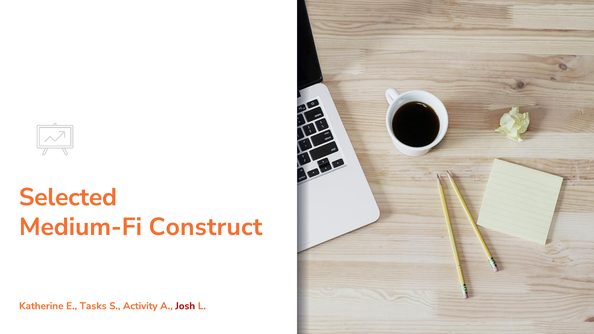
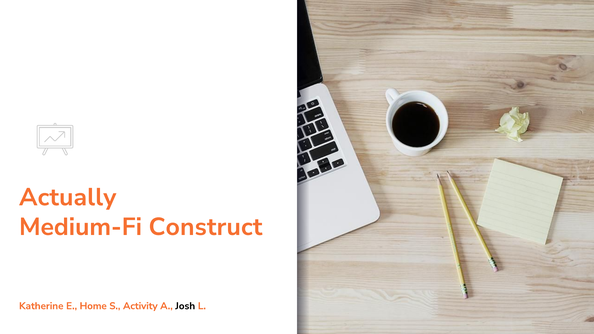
Selected: Selected -> Actually (68, 197)
Tasks: Tasks -> Home (93, 306)
Josh colour: red -> black (185, 306)
